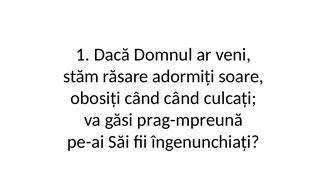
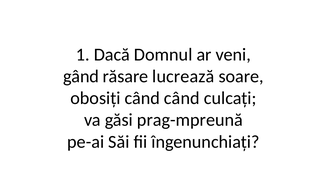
stăm: stăm -> gând (81, 76)
adormiți: adormiți -> lucrează (183, 76)
